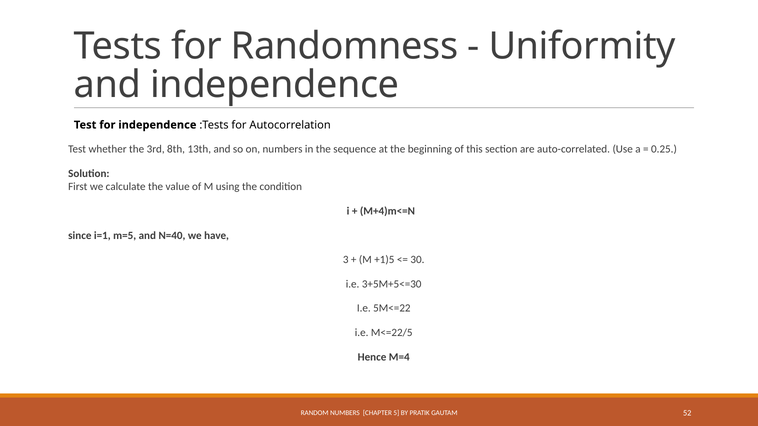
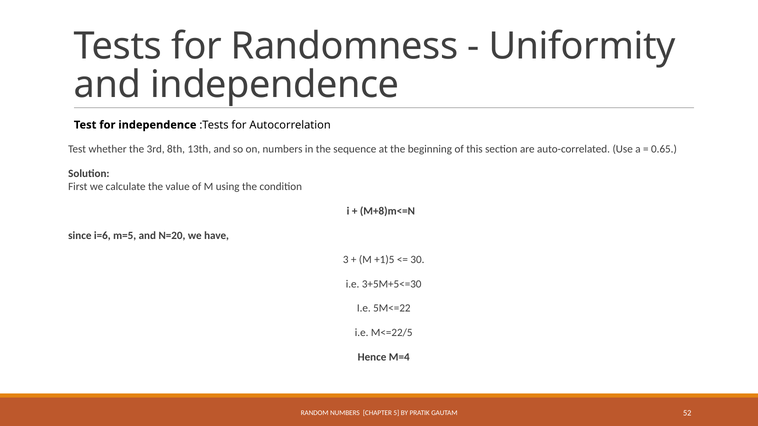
0.25: 0.25 -> 0.65 (664, 149)
M+4)m<=N: M+4)m<=N -> M+8)m<=N (387, 211)
i=1: i=1 -> i=6 (102, 236)
N=40: N=40 -> N=20 (172, 236)
